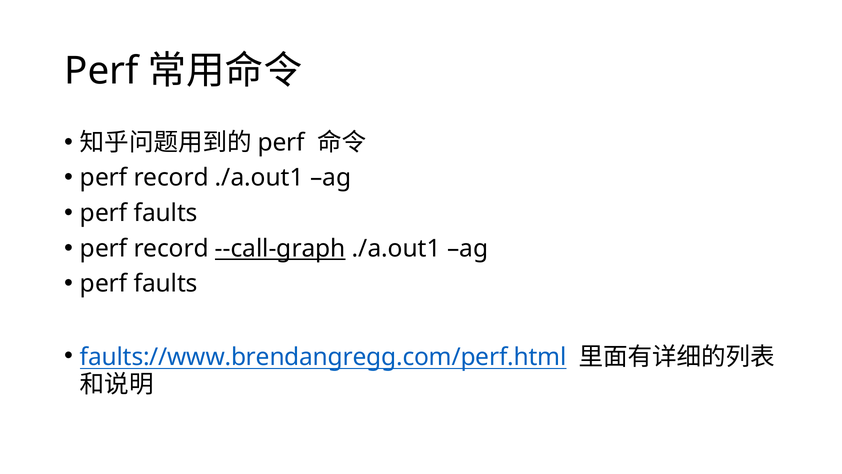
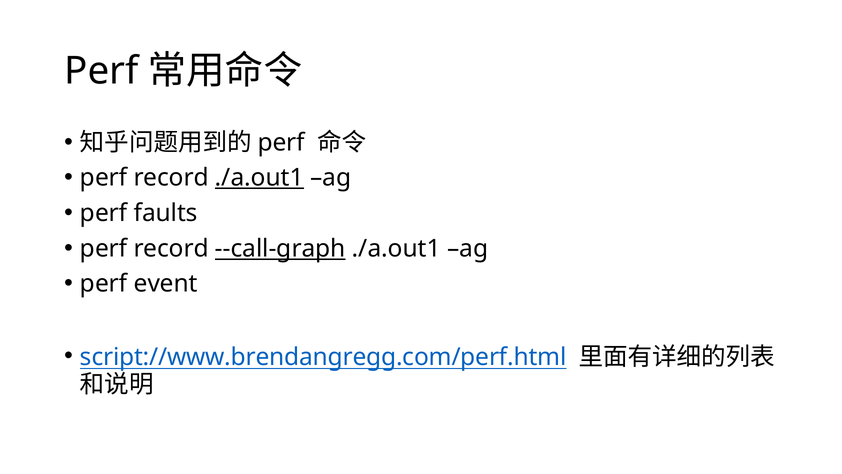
./a.out1 underline: none -> present (259, 178)
faults: faults -> event (166, 284)
faults://www.brendangregg.com/perf.html: faults://www.brendangregg.com/perf.html -> script://www.brendangregg.com/perf.html (323, 357)
